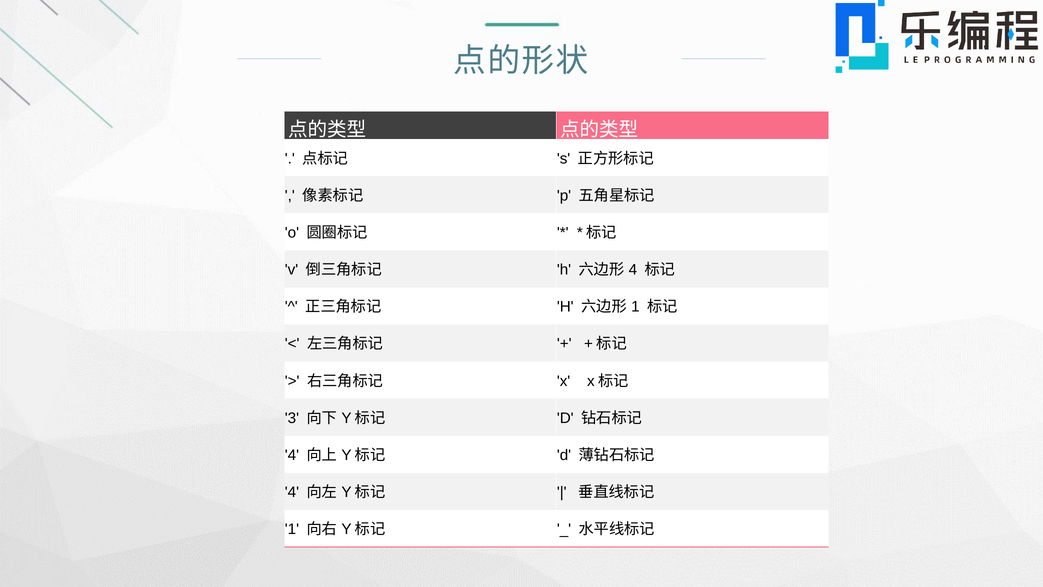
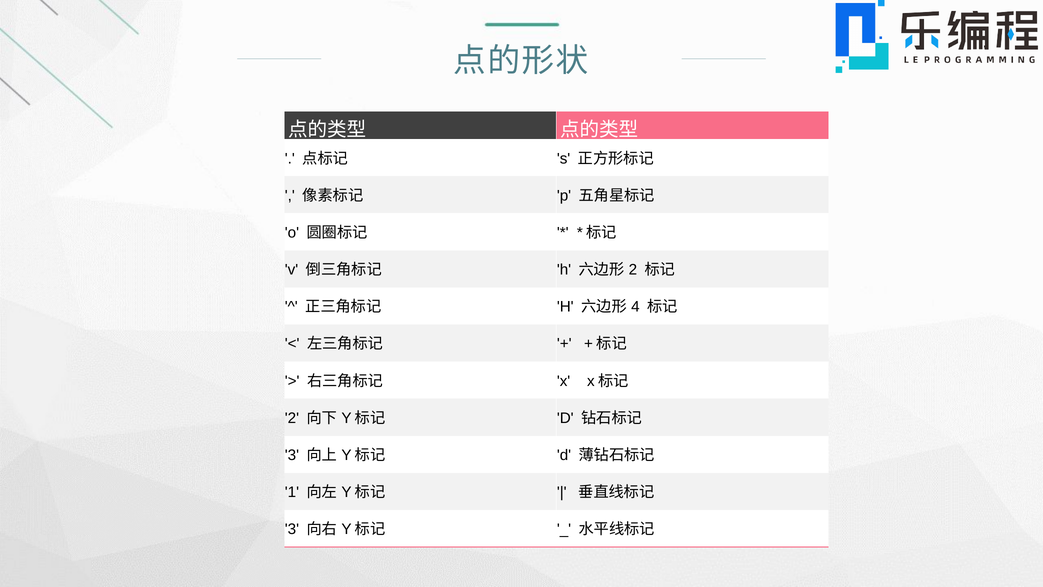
4: 4 -> 2 (633, 270)
1: 1 -> 4 (635, 307)
3: 3 -> 2 (292, 418)
4: 4 -> 3 (292, 455)
4: 4 -> 1 (292, 492)
1: 1 -> 3 (292, 529)
